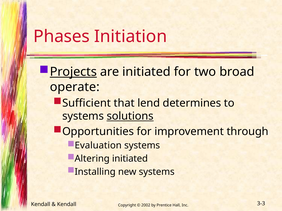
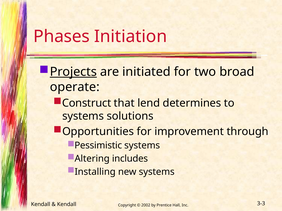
Sufficient: Sufficient -> Construct (87, 103)
solutions underline: present -> none (130, 116)
Evaluation: Evaluation -> Pessimistic (98, 146)
Altering initiated: initiated -> includes (130, 159)
